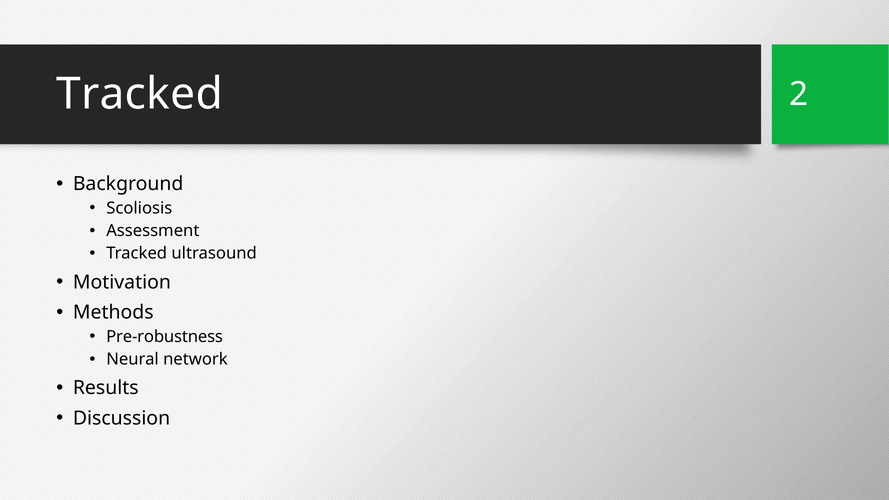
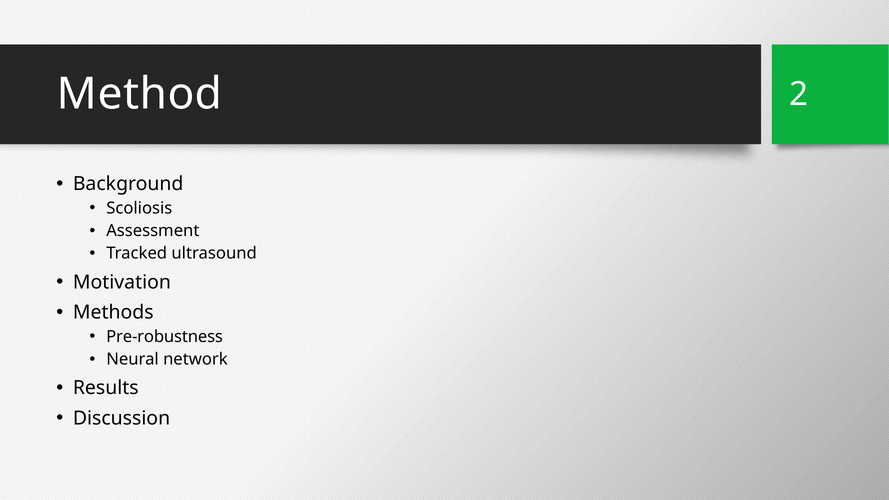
Tracked: Tracked -> Method (140, 94)
